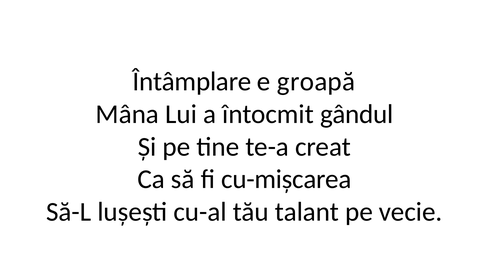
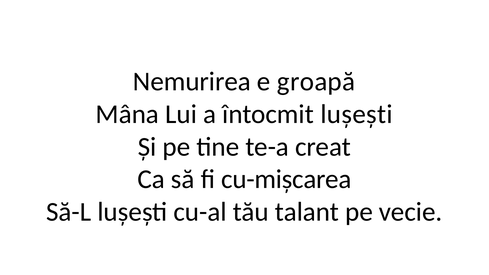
Întâmplare: Întâmplare -> Nemurirea (192, 82)
întocmit gândul: gândul -> lușești (357, 114)
